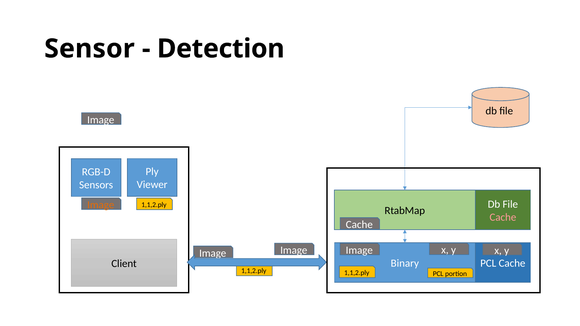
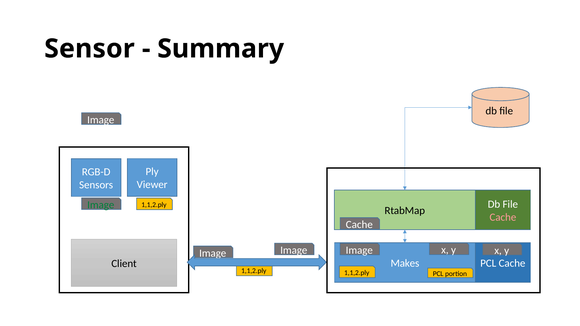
Detection: Detection -> Summary (221, 49)
Image colour: orange -> green (101, 205)
Binary: Binary -> Makes (405, 263)
